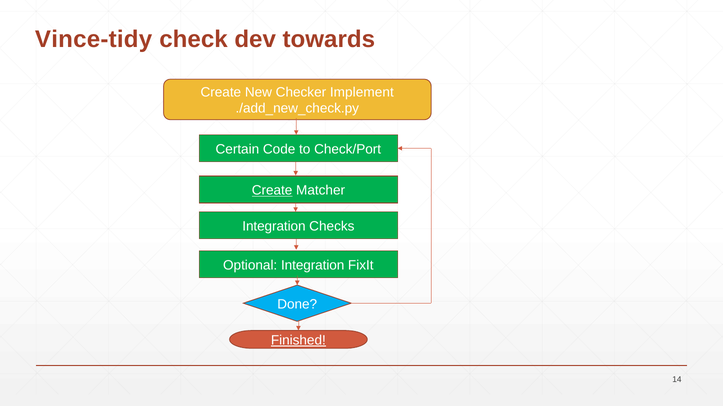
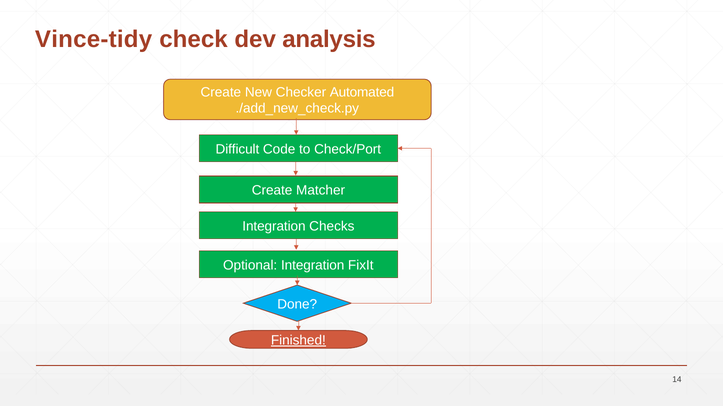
towards: towards -> analysis (329, 39)
Implement: Implement -> Automated (362, 92)
Certain: Certain -> Difficult (237, 149)
Create underline: present -> none (272, 191)
